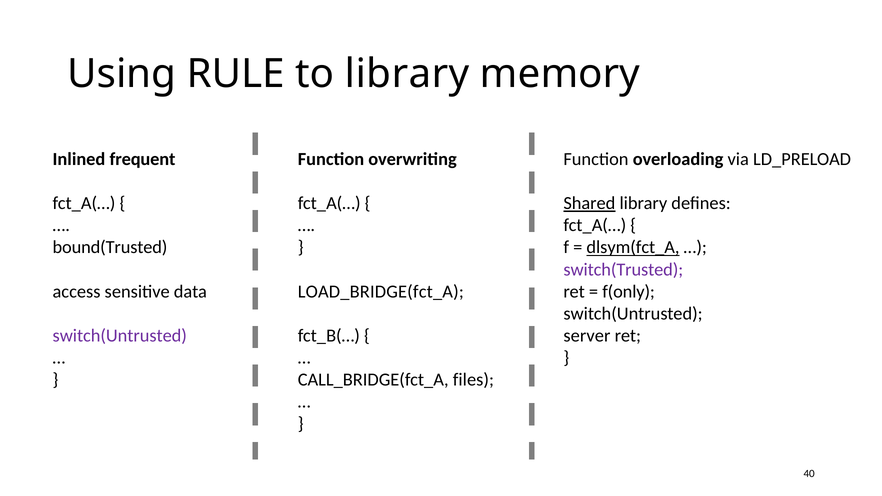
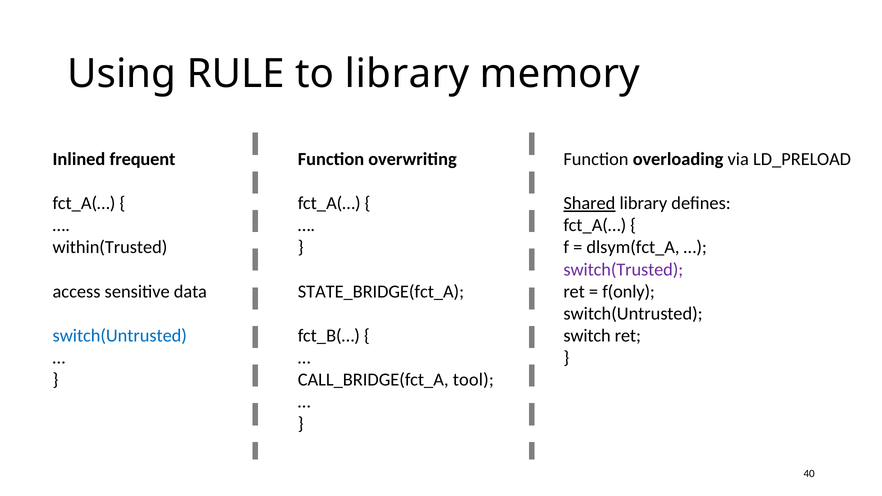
bound(Trusted: bound(Trusted -> within(Trusted (110, 247)
dlsym(fct_A underline: present -> none (633, 247)
LOAD_BRIDGE(fct_A: LOAD_BRIDGE(fct_A -> STATE_BRIDGE(fct_A (381, 292)
switch(Untrusted colour: purple -> blue (120, 336)
server: server -> switch (587, 336)
files: files -> tool (473, 380)
